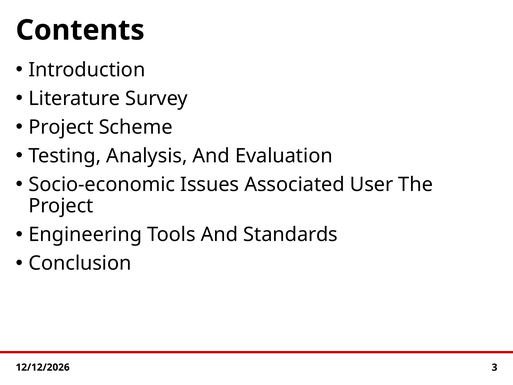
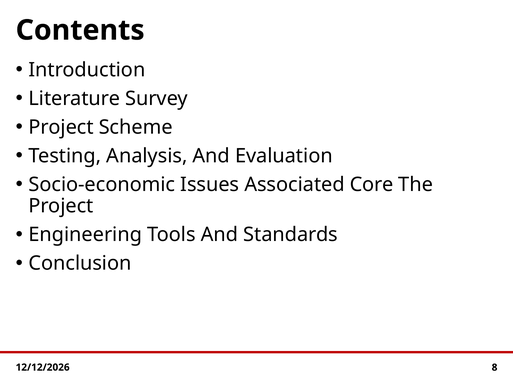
User: User -> Core (372, 184)
3: 3 -> 8 (495, 367)
